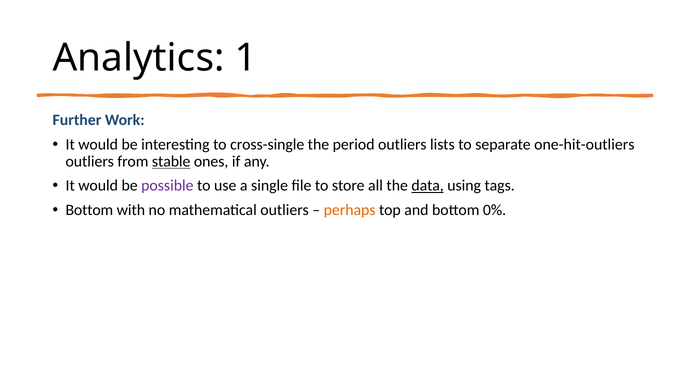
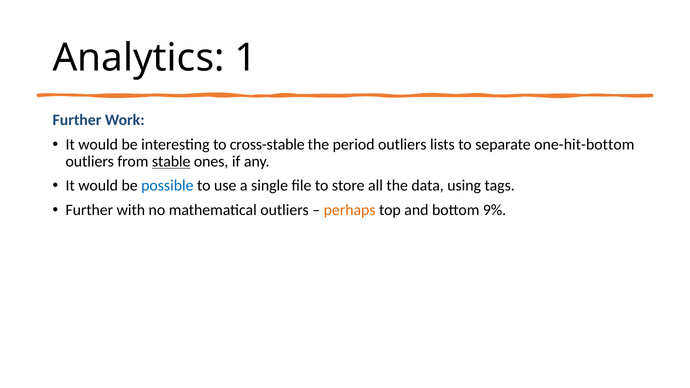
cross-single: cross-single -> cross-stable (267, 144)
one-hit-outliers: one-hit-outliers -> one-hit-bottom (584, 144)
possible colour: purple -> blue (167, 186)
data underline: present -> none (428, 186)
Bottom: Bottom -> Further (89, 210)
0%: 0% -> 9% (495, 210)
